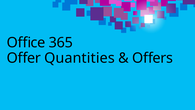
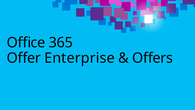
Quantities: Quantities -> Enterprise (79, 58)
